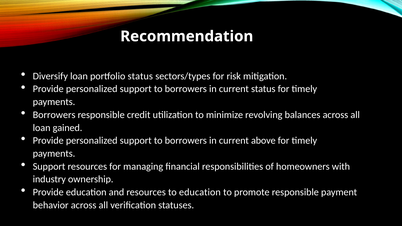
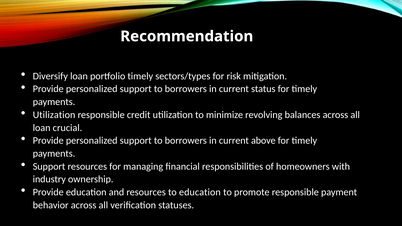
portfolio status: status -> timely (140, 76)
Borrowers: Borrowers -> Utilization (54, 115)
gained: gained -> crucial (67, 128)
